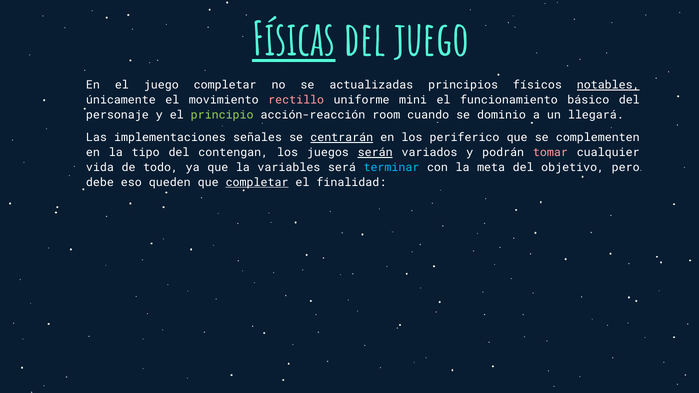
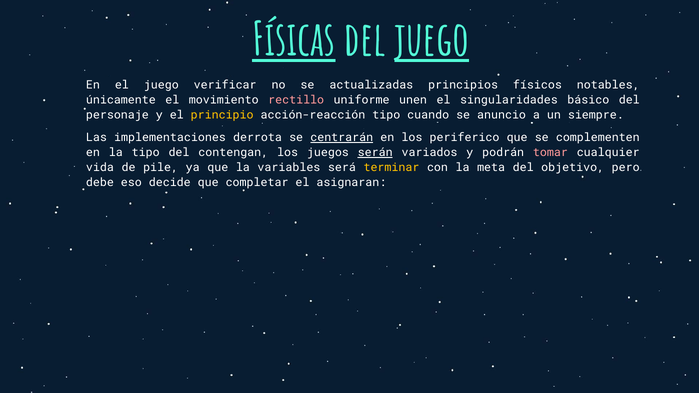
juego underline: none -> present (432, 41)
juego completar: completar -> verificar (225, 85)
notables underline: present -> none (608, 85)
mini: mini -> unen (413, 100)
funcionamiento: funcionamiento -> singularidades (509, 100)
principio colour: light green -> yellow (222, 115)
acción-reacción room: room -> tipo (386, 115)
dominio: dominio -> anuncio (502, 115)
llegará: llegará -> siempre (596, 115)
señales: señales -> derrota (257, 138)
todo: todo -> pile (161, 167)
terminar colour: light blue -> yellow (391, 167)
queden: queden -> decide (170, 182)
completar underline: present -> none (257, 182)
finalidad: finalidad -> asignaran (351, 182)
